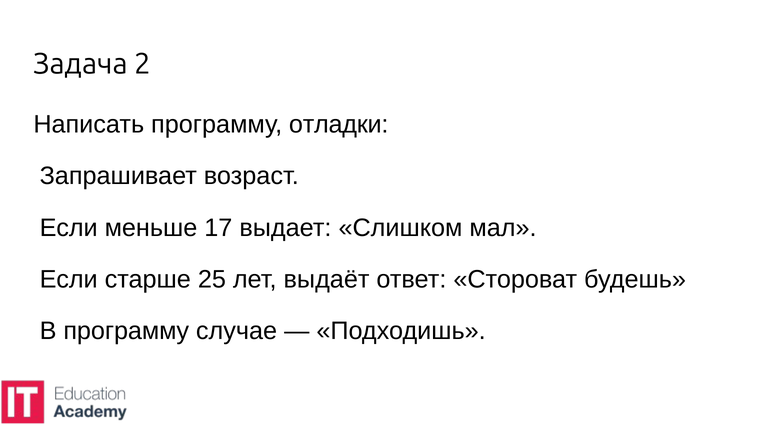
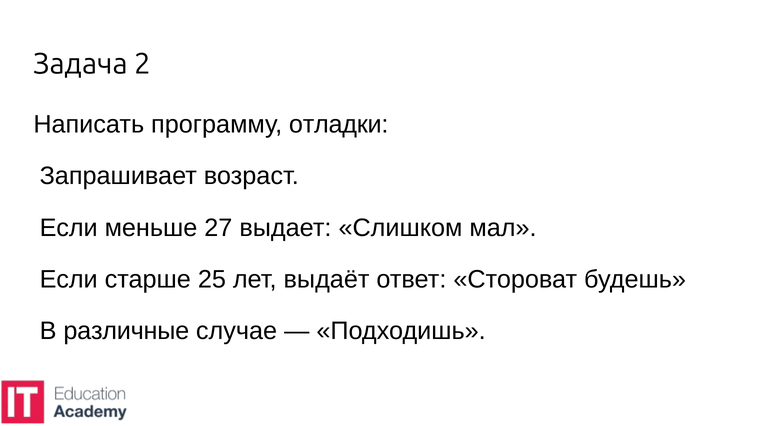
17: 17 -> 27 (218, 228)
В программу: программу -> различные (126, 331)
